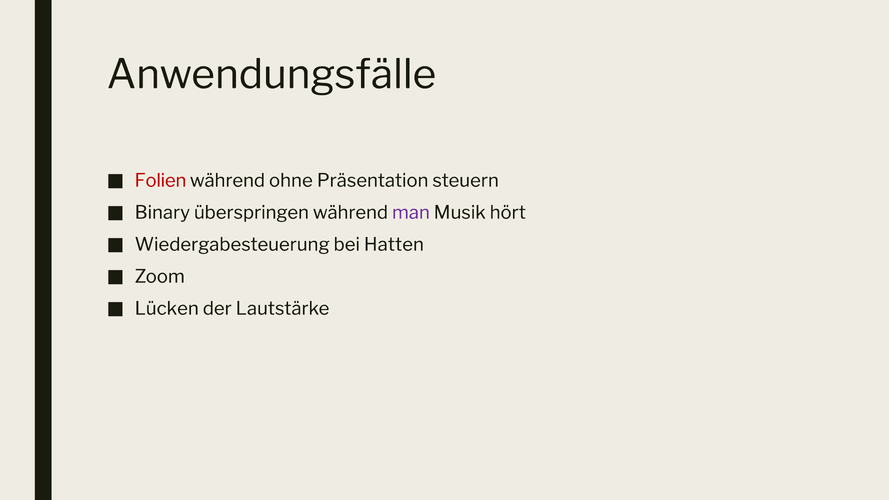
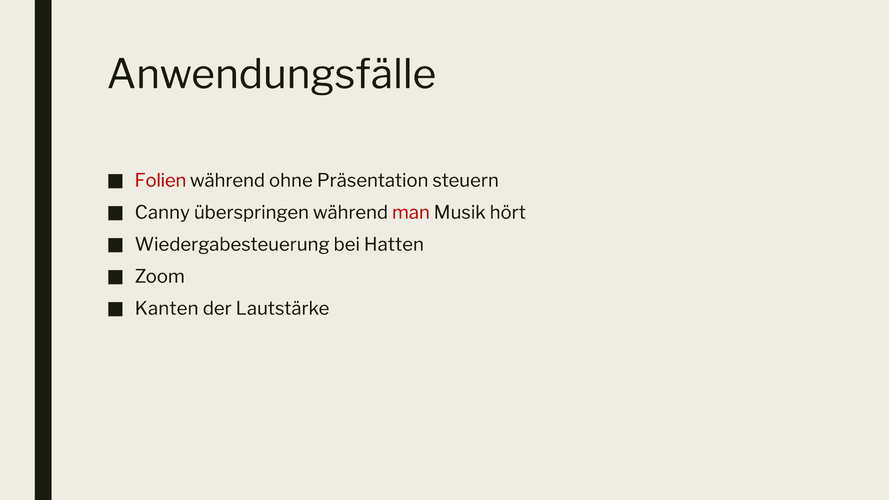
Binary: Binary -> Canny (162, 213)
man colour: purple -> red (411, 213)
Lücken: Lücken -> Kanten (167, 309)
